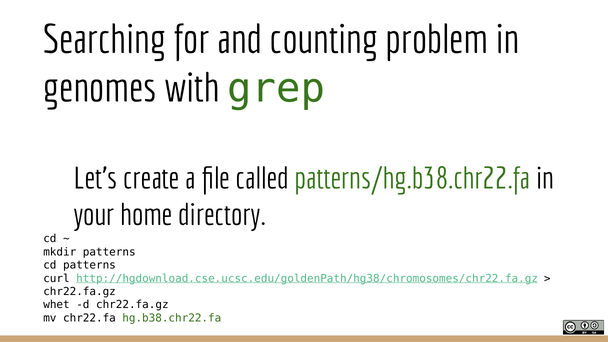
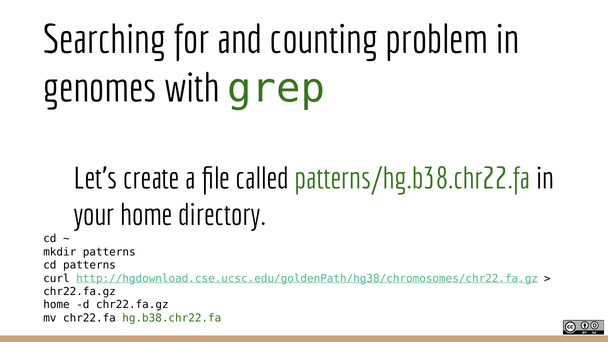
whet: whet -> home (56, 305)
